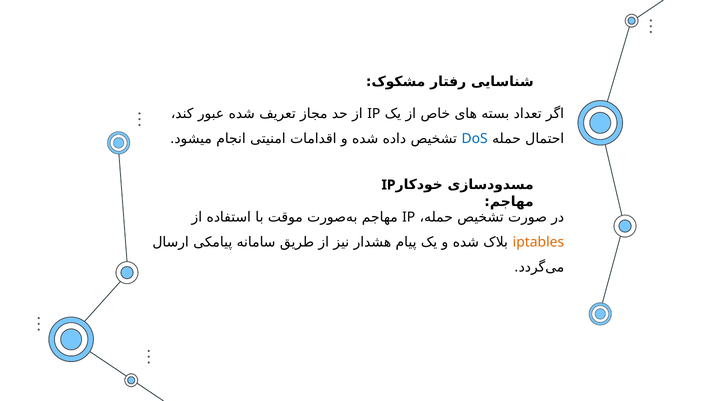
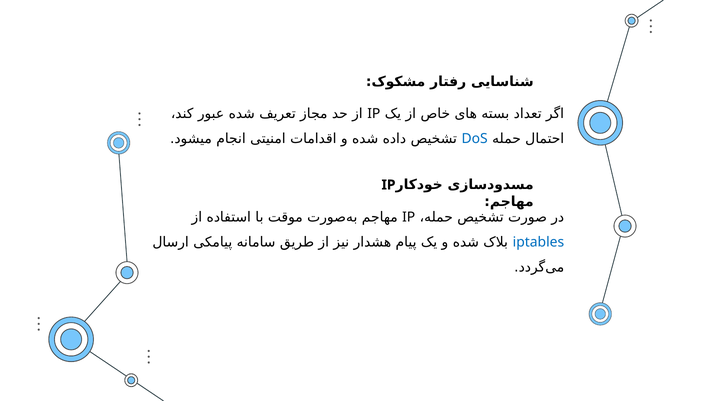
iptables colour: orange -> blue (538, 242)
